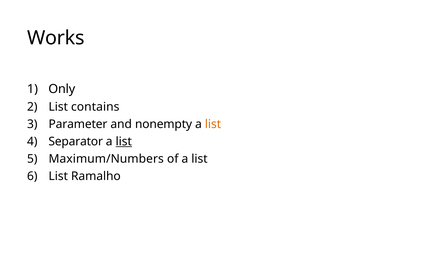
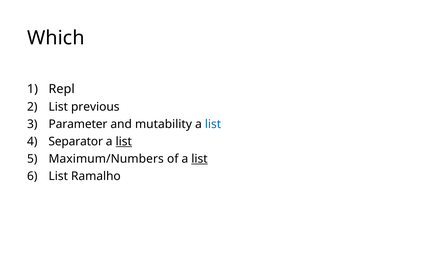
Works: Works -> Which (56, 38)
Only: Only -> Repl (62, 89)
contains: contains -> previous (95, 107)
nonempty: nonempty -> mutability (163, 124)
list colour: orange -> blue (213, 124)
list underline: none -> present (199, 159)
